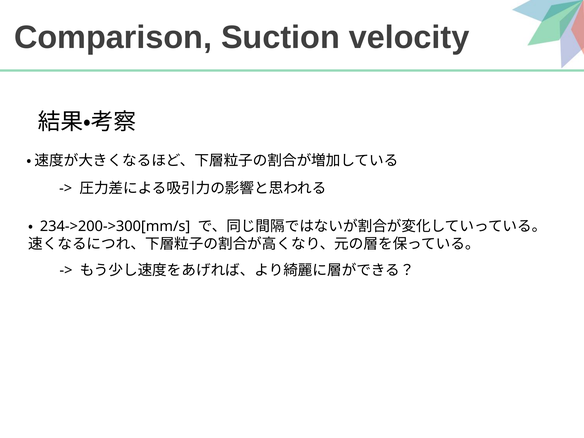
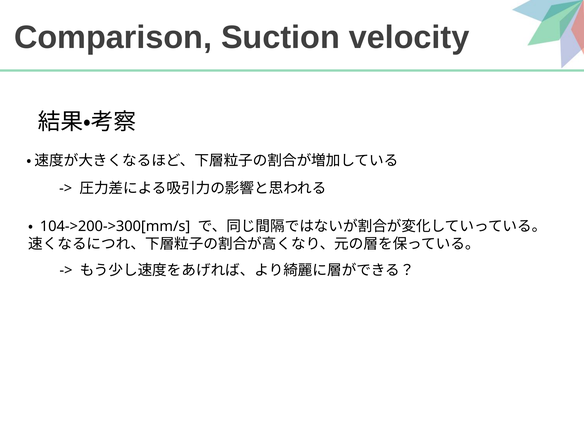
234->200->300[mm/s: 234->200->300[mm/s -> 104->200->300[mm/s (115, 226)
